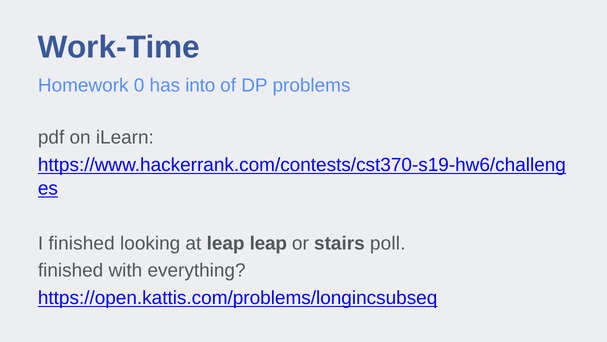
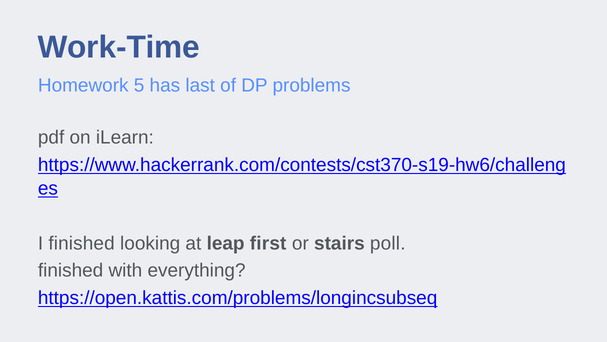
0: 0 -> 5 (139, 85)
into: into -> last (200, 85)
leap leap: leap -> first (268, 243)
